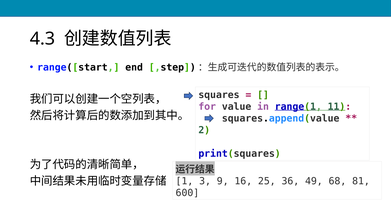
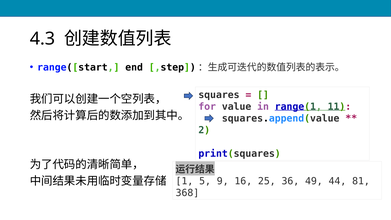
3: 3 -> 5 (205, 181)
68: 68 -> 44 (337, 181)
600: 600 -> 368 (187, 193)
